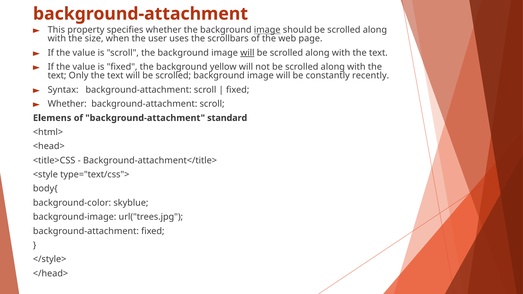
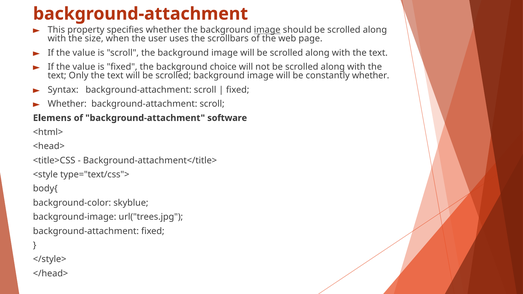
will underline: present -> none (247, 53)
yellow: yellow -> choice (223, 67)
constantly recently: recently -> whether (371, 76)
standard: standard -> software (227, 118)
